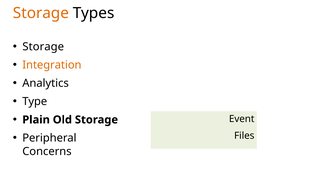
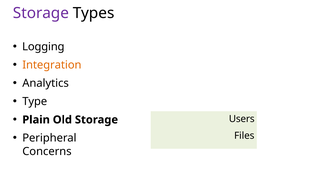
Storage colour: orange -> purple (41, 13)
Storage: Storage -> Logging (43, 47)
Event: Event -> Users (242, 119)
